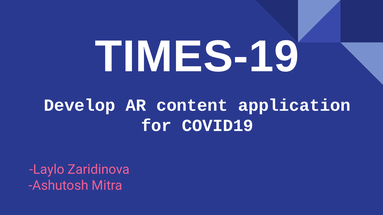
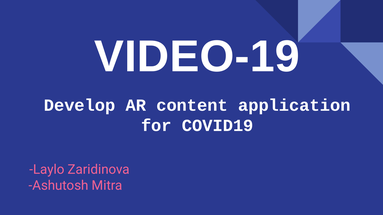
TIMES-19: TIMES-19 -> VIDEO-19 (197, 57)
